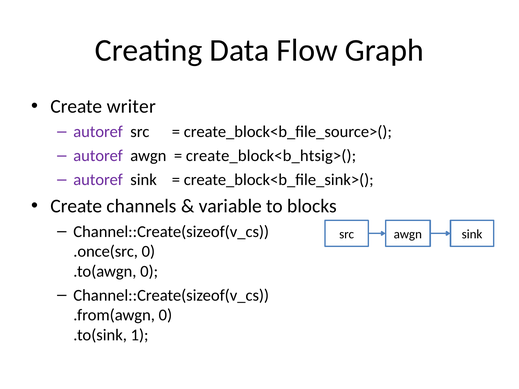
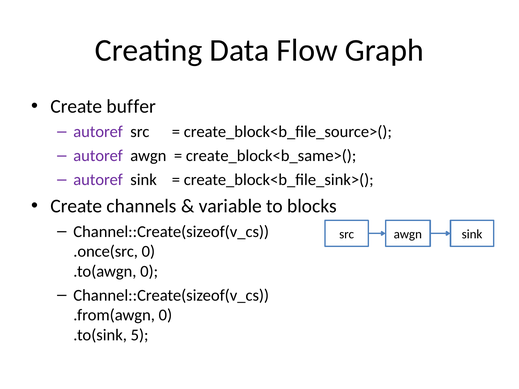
writer: writer -> buffer (131, 106)
create_block<b_htsig>(: create_block<b_htsig>( -> create_block<b_same>( (271, 156)
1: 1 -> 5 (140, 335)
